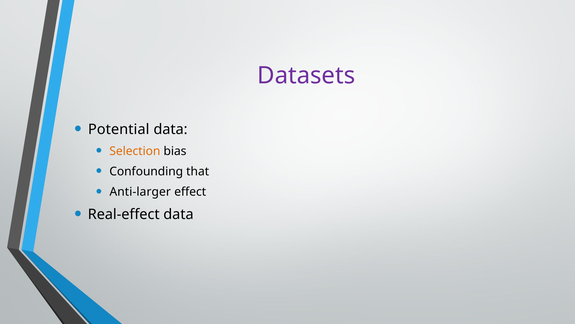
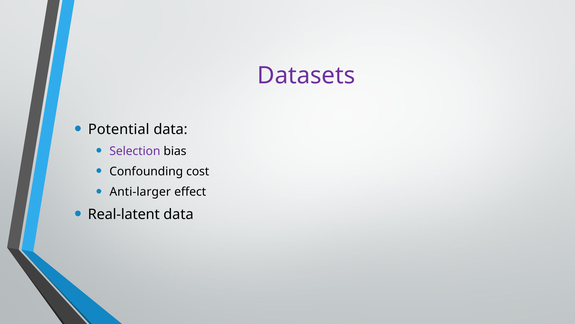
Selection colour: orange -> purple (135, 151)
that: that -> cost (198, 171)
Real-effect: Real-effect -> Real-latent (124, 214)
